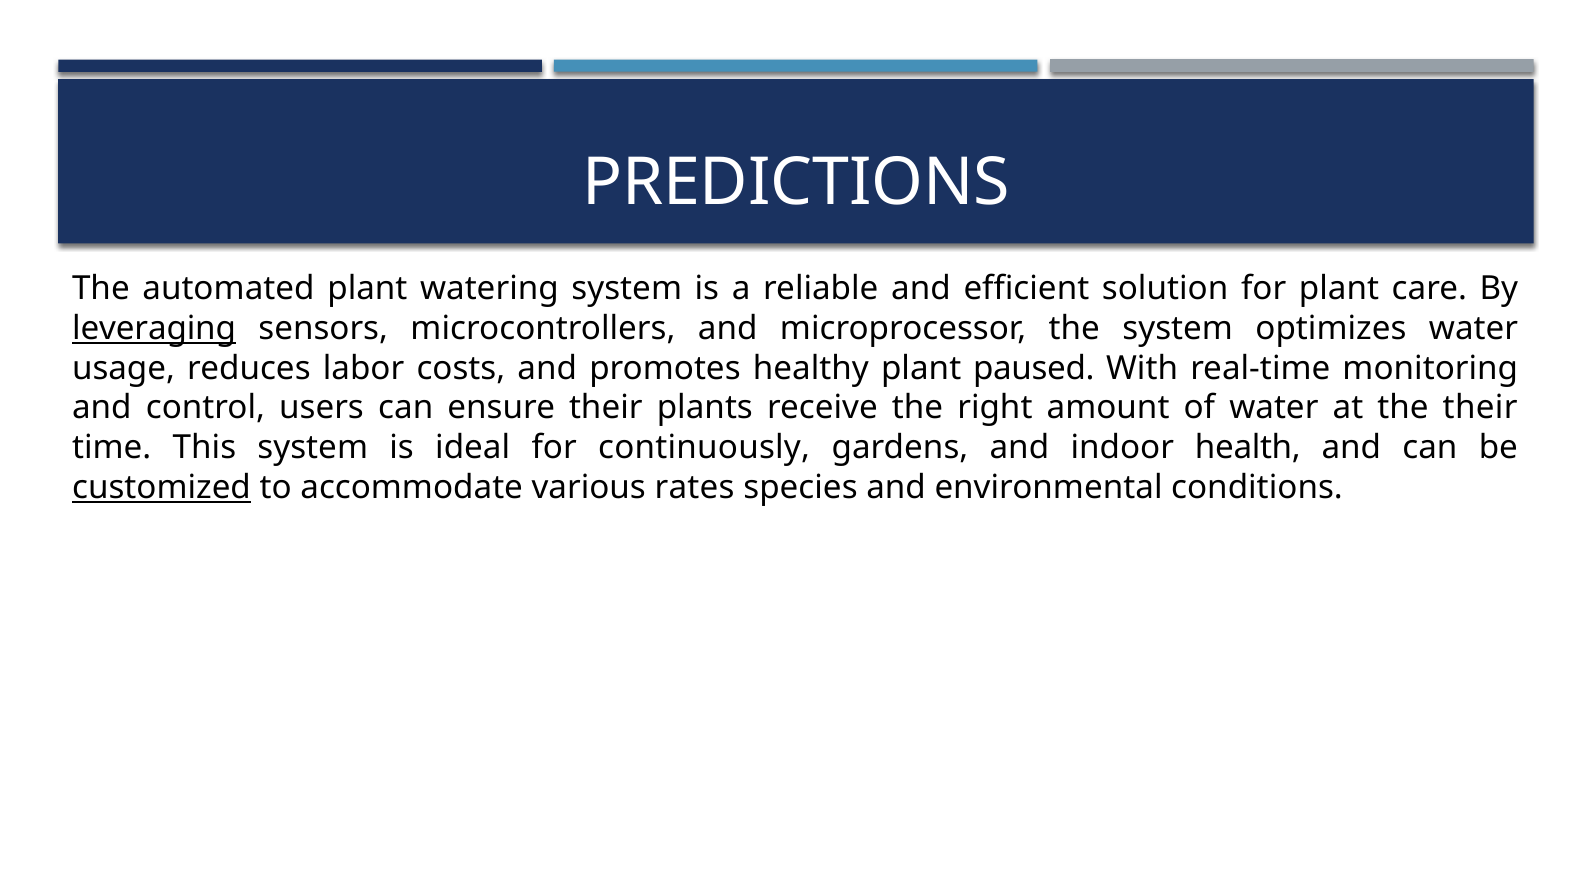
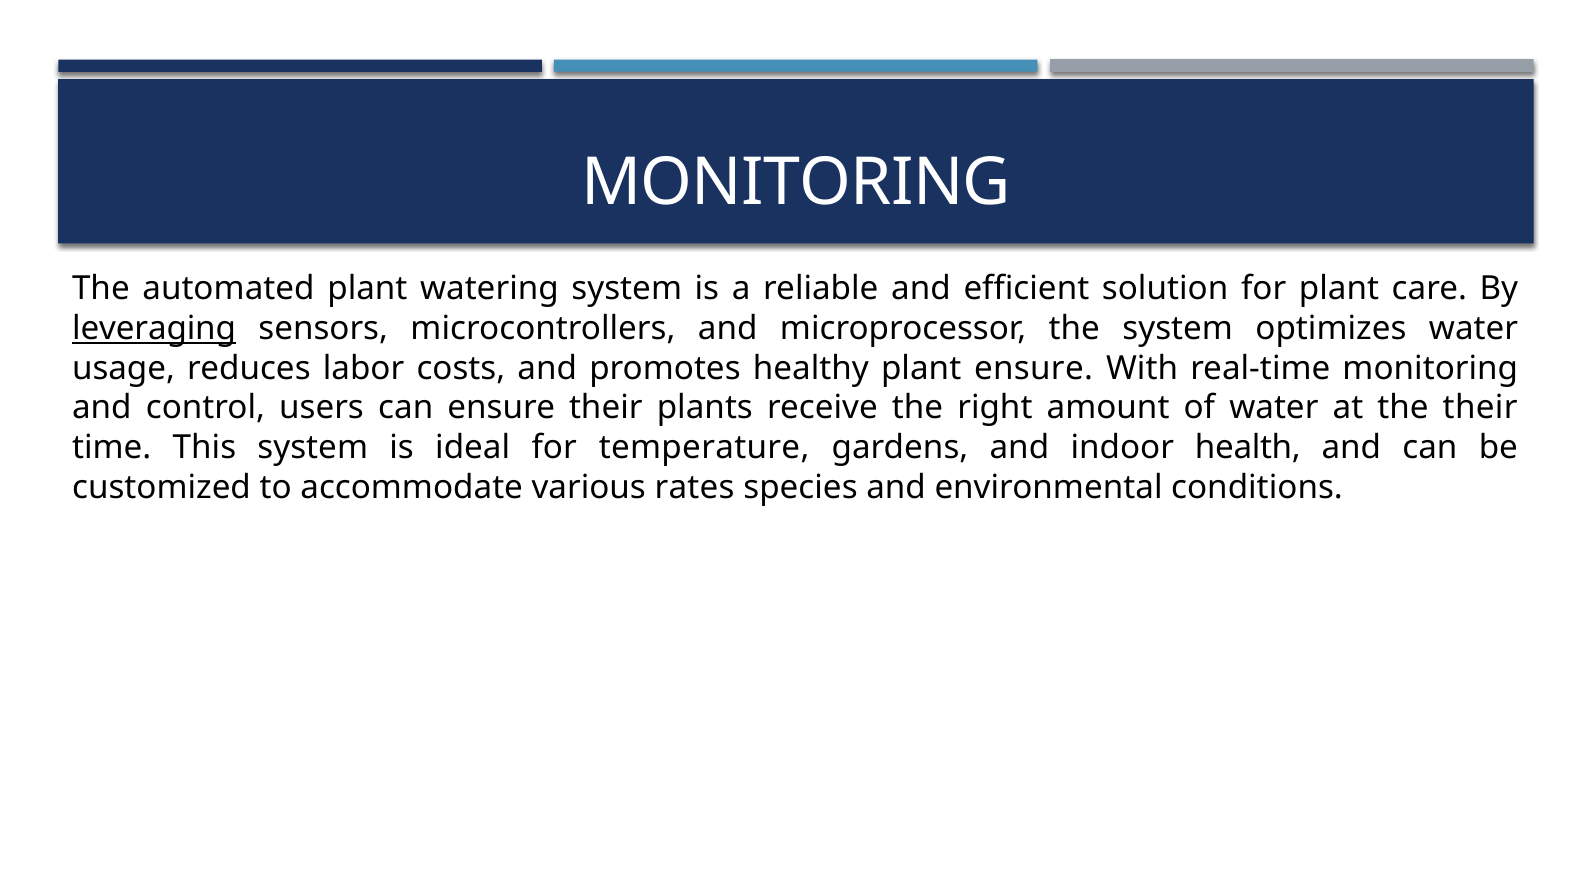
PREDICTIONS: PREDICTIONS -> MONITORING (796, 183)
plant paused: paused -> ensure (1033, 368)
continuously: continuously -> temperature (704, 448)
customized underline: present -> none (161, 488)
